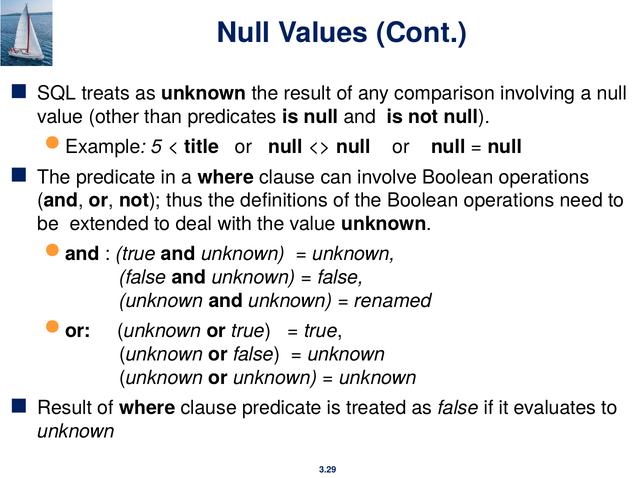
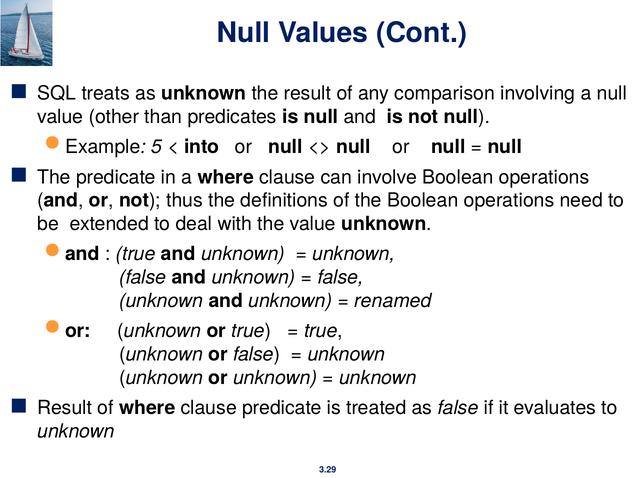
title: title -> into (202, 147)
